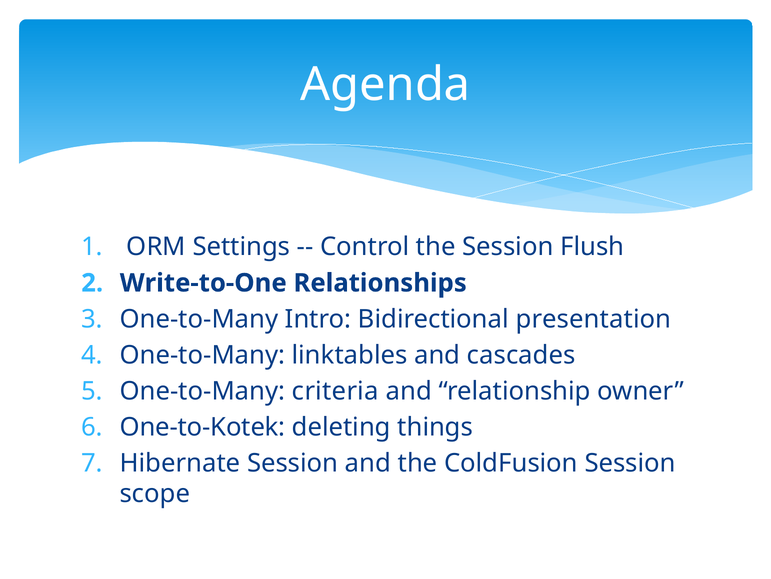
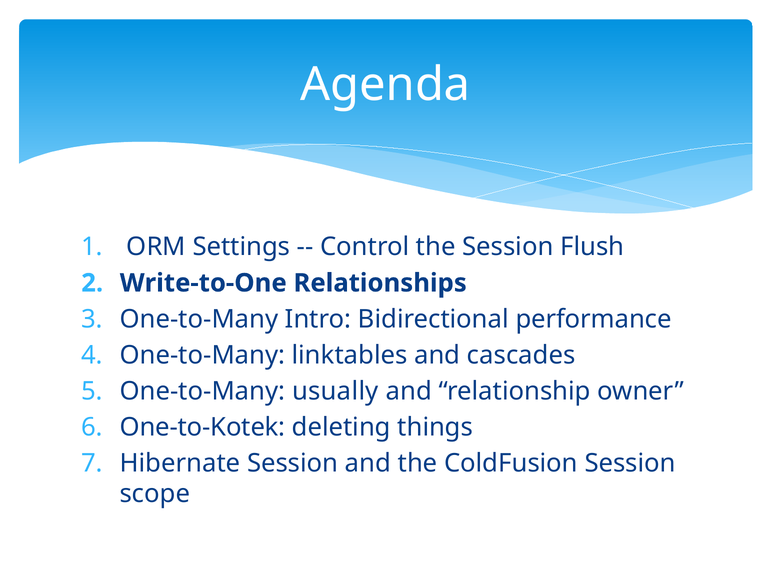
presentation: presentation -> performance (594, 319)
criteria: criteria -> usually (335, 391)
